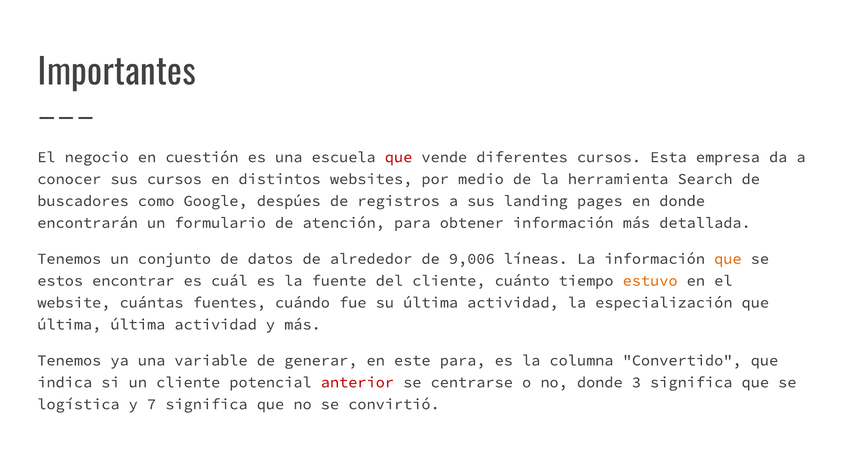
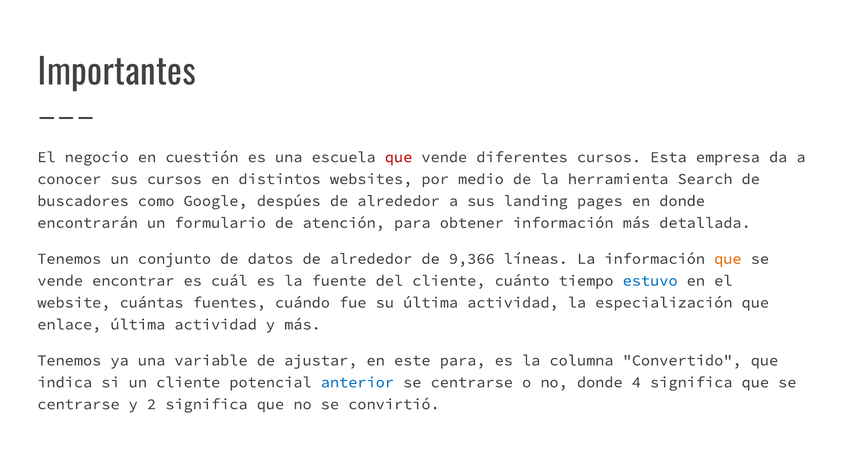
despúes de registros: registros -> alrededor (399, 201)
9,006: 9,006 -> 9,366 (472, 259)
estos: estos -> vende (60, 281)
estuvo colour: orange -> blue (650, 281)
última: última -> enlace (69, 324)
generar: generar -> ajustar (321, 360)
anterior colour: red -> blue (357, 382)
3: 3 -> 4 (636, 382)
logística: logística -> centrarse (78, 404)
7: 7 -> 2 (152, 404)
